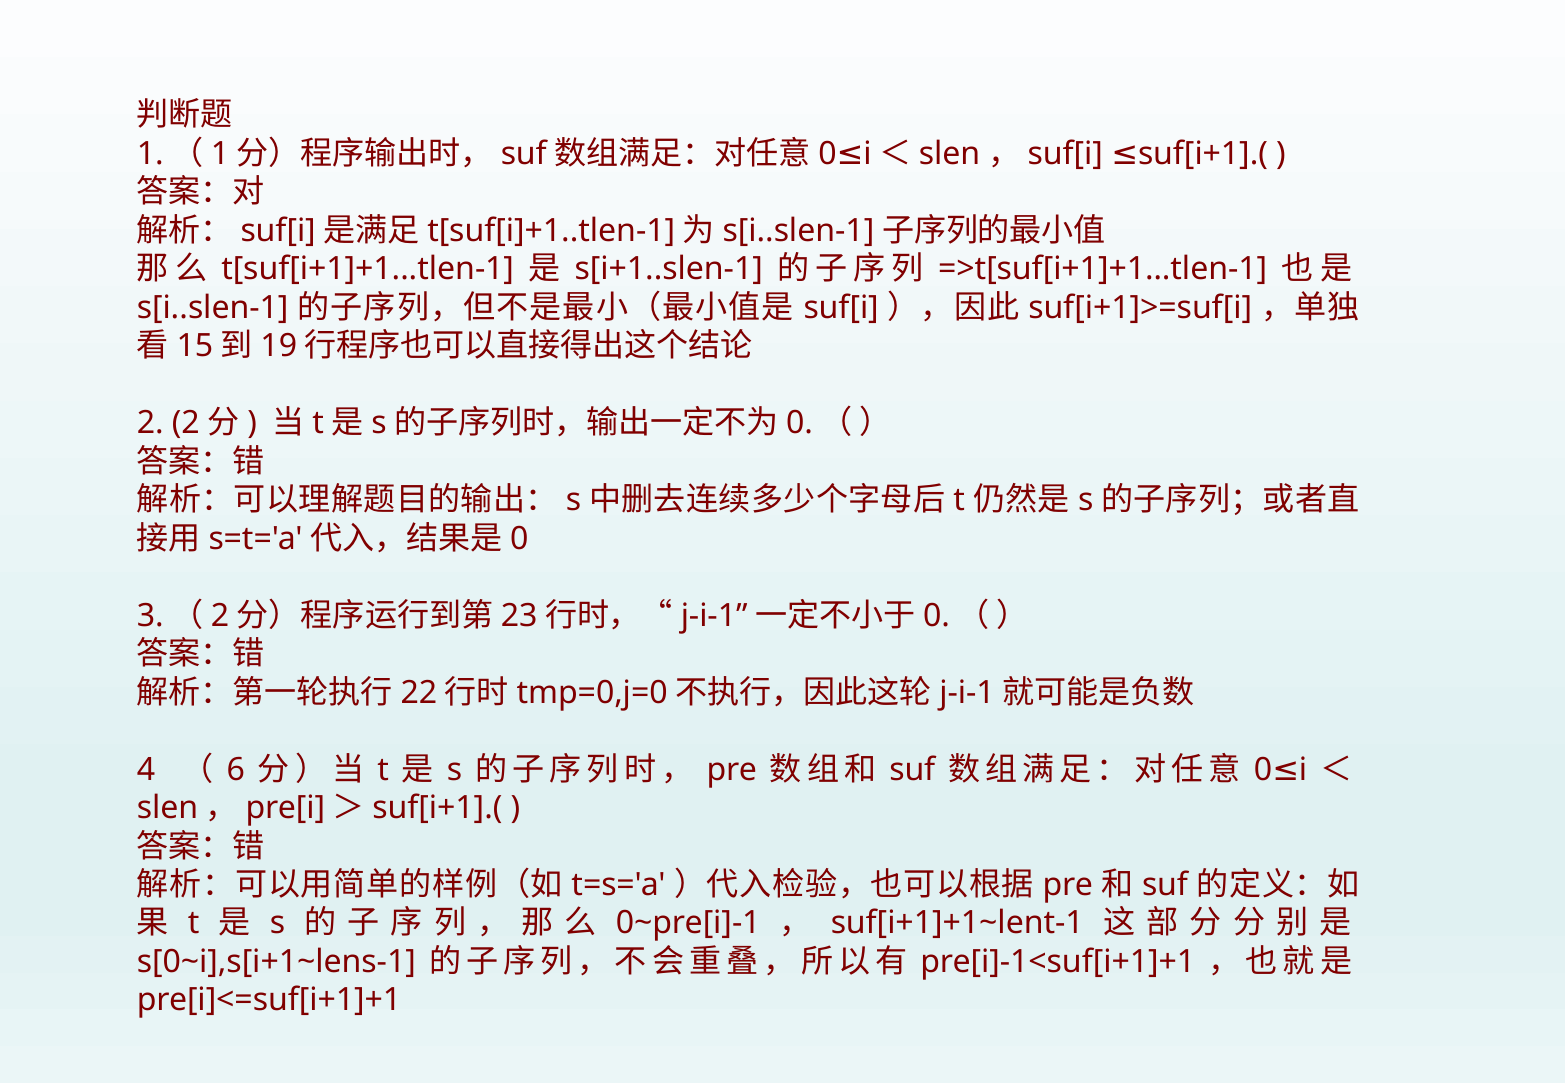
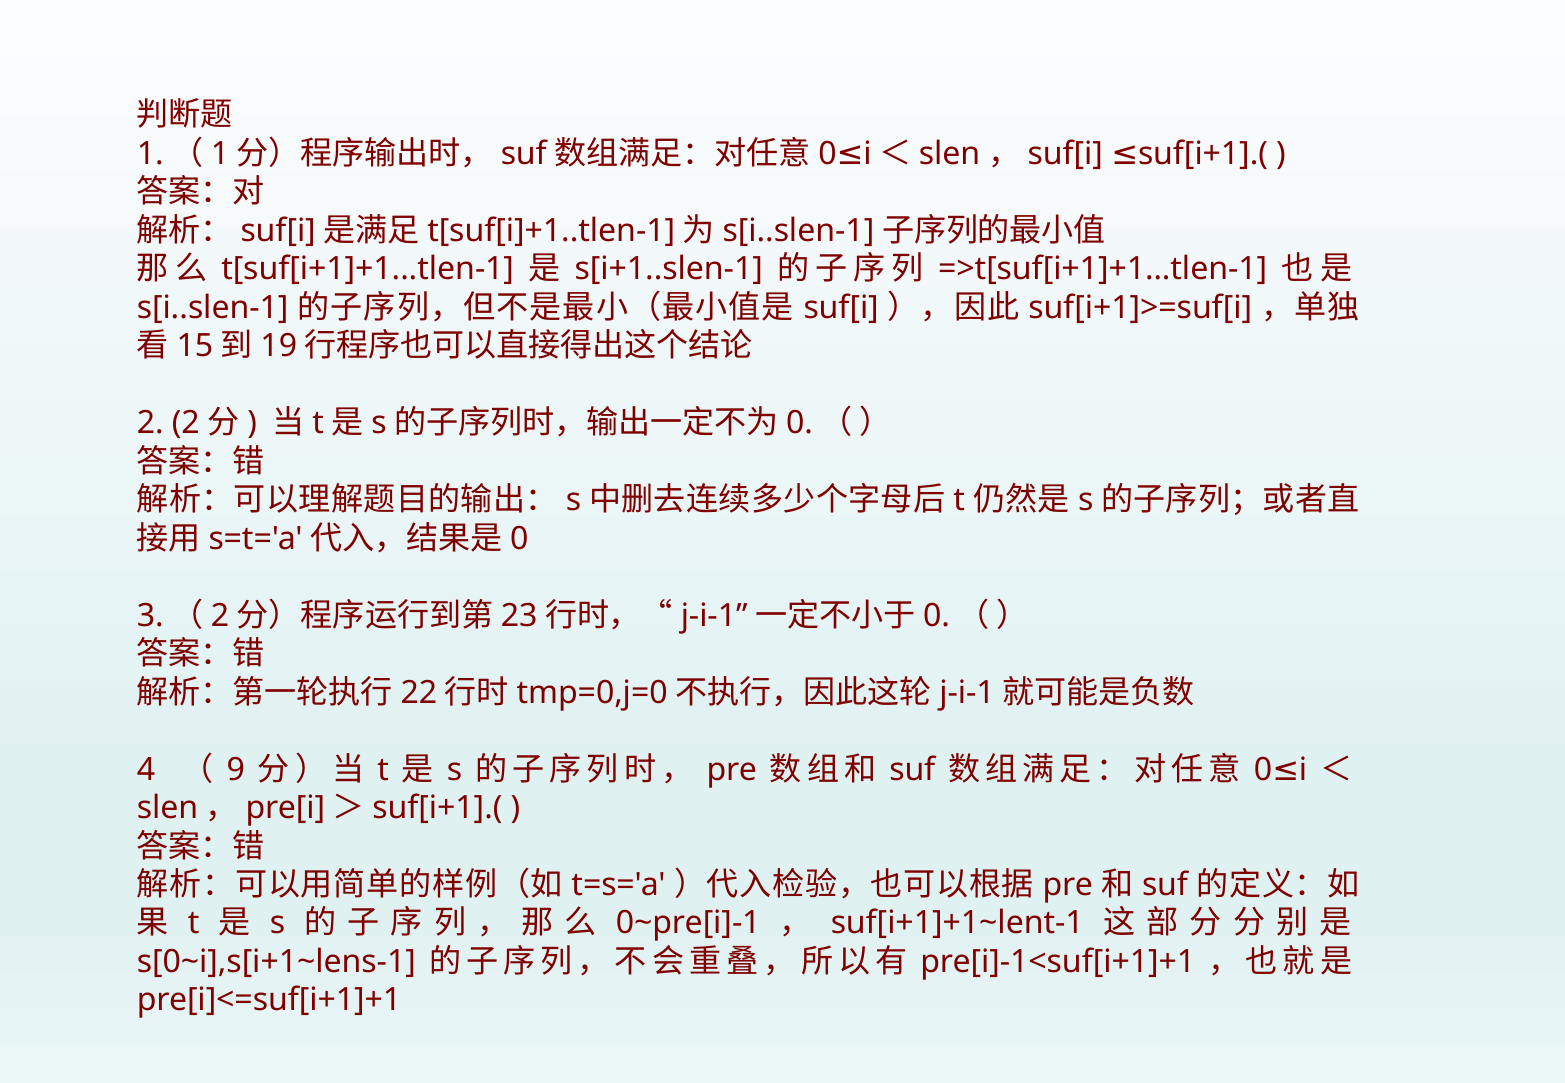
6: 6 -> 9 (236, 770)
